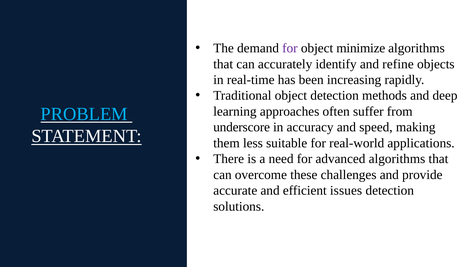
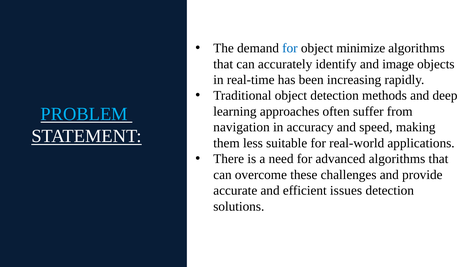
for colour: purple -> blue (290, 48)
refine: refine -> image (398, 64)
underscore: underscore -> navigation (242, 127)
